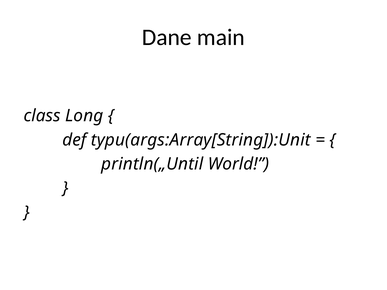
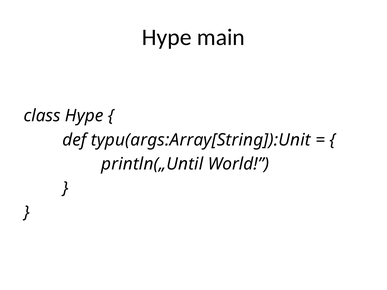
Dane: Dane -> Hype (167, 37)
class Long: Long -> Hype (84, 116)
